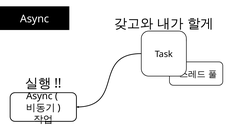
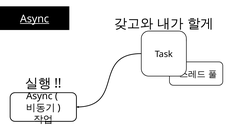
Async underline: none -> present (35, 19)
